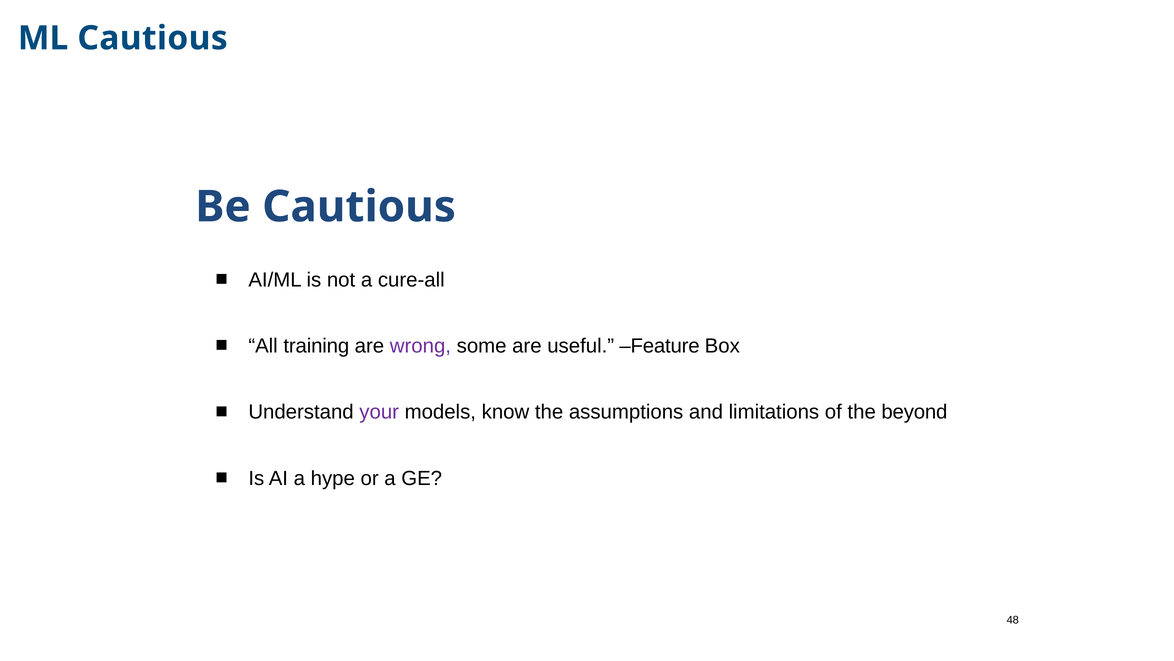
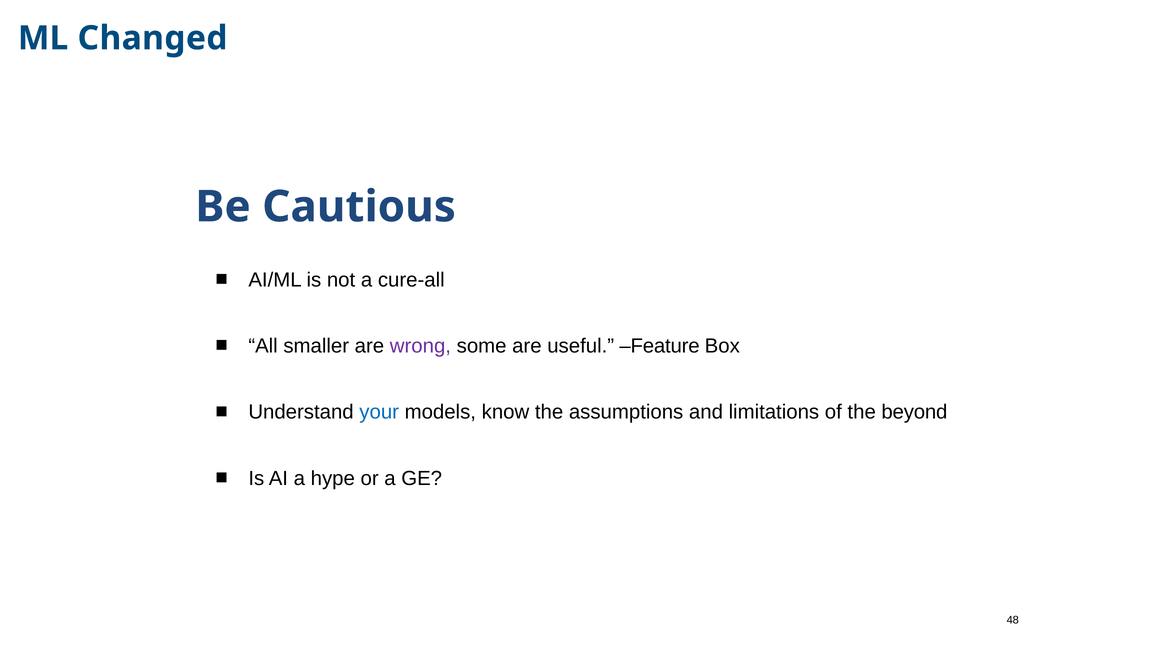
ML Cautious: Cautious -> Changed (153, 38)
training: training -> smaller (316, 346)
your colour: purple -> blue (379, 412)
